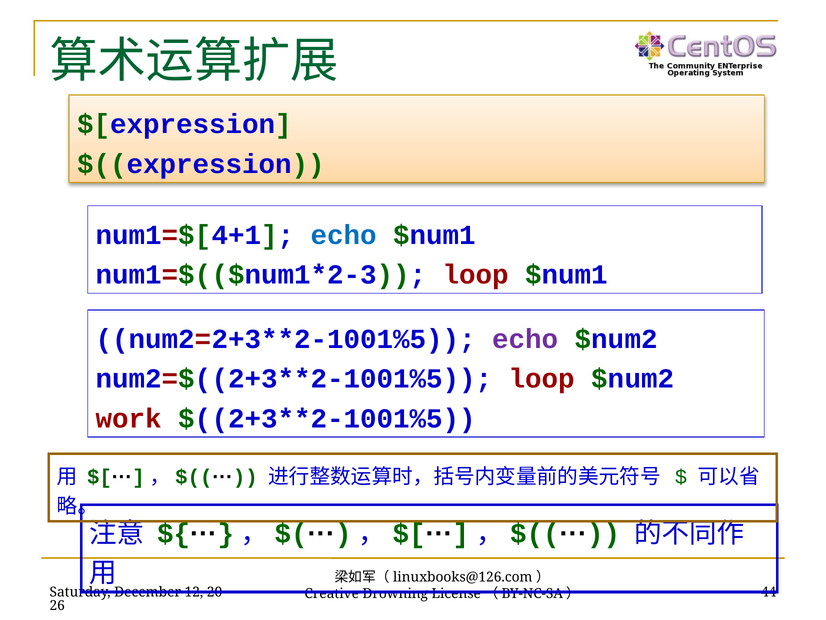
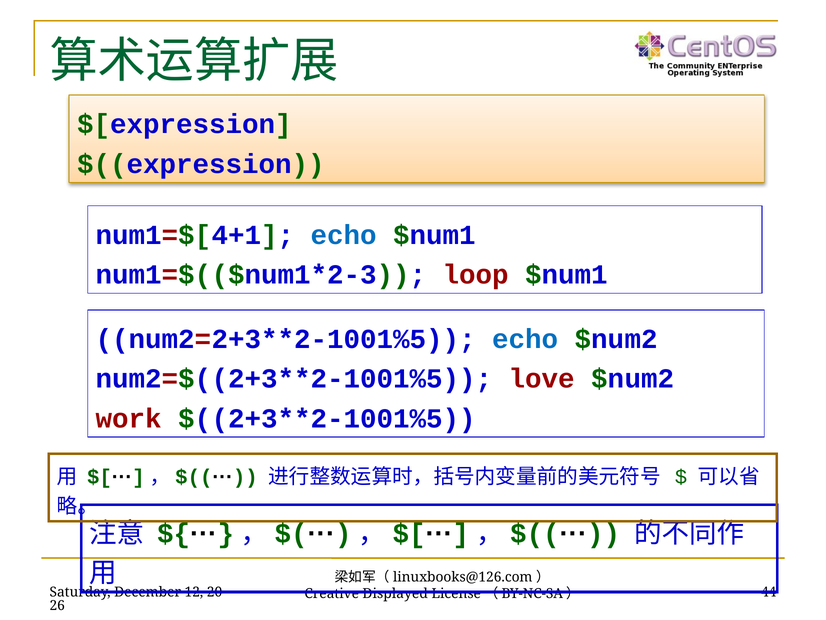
echo colour: purple -> blue (525, 339)
loop: loop -> love (542, 379)
Drowning: Drowning -> Displayed (395, 593)
